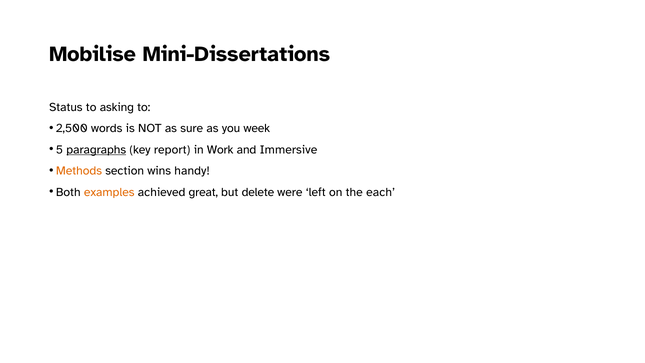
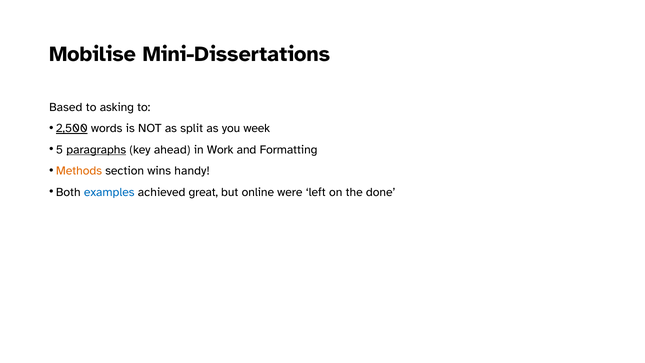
Status: Status -> Based (66, 107)
2,500 underline: none -> present (72, 128)
sure: sure -> split (192, 128)
report: report -> ahead (172, 150)
Immersive: Immersive -> Formatting (289, 150)
examples colour: orange -> blue (109, 192)
delete: delete -> online (258, 192)
each: each -> done (381, 192)
